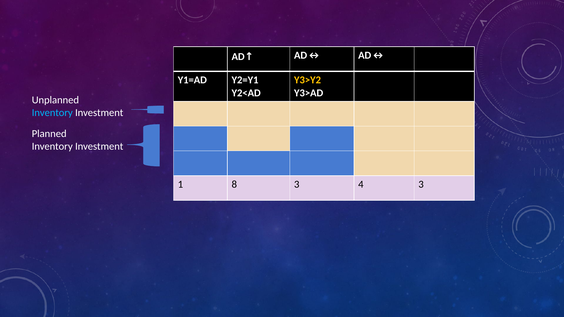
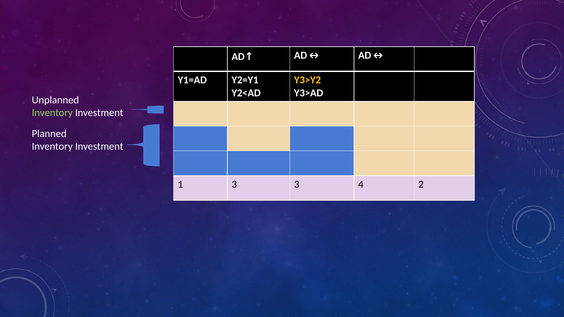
Inventory colour: light blue -> light green (52, 113)
1 8: 8 -> 3 (234, 184)
4 3: 3 -> 2 (421, 184)
